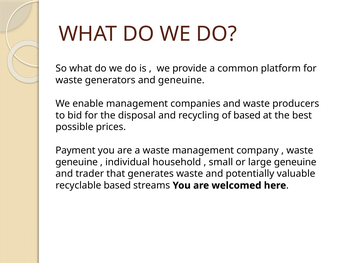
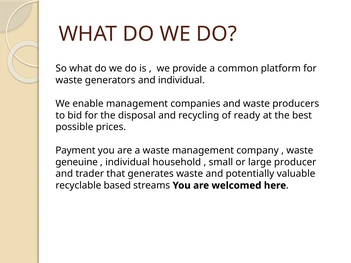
and geneuine: geneuine -> individual (181, 80)
of based: based -> ready (247, 115)
large geneuine: geneuine -> producer (295, 162)
